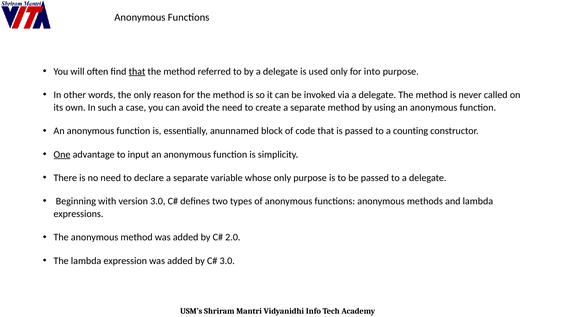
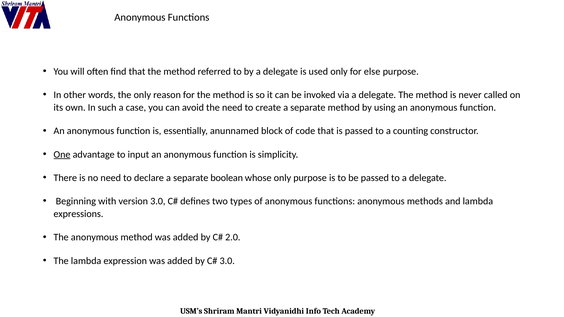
that underline: present -> none (137, 71)
into: into -> else (372, 71)
variable: variable -> boolean (227, 178)
